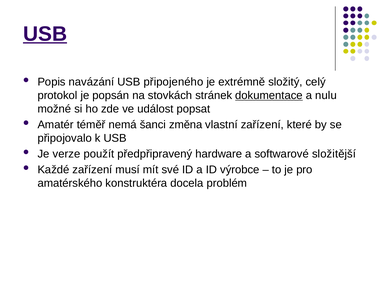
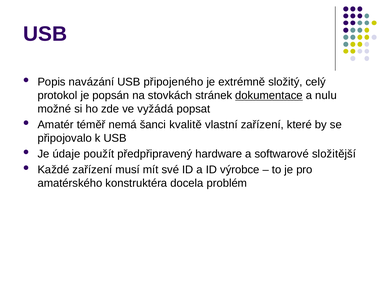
USB underline: present -> none (45, 34)
událost: událost -> vyžádá (155, 109)
změna: změna -> kvalitě (186, 125)
verze: verze -> údaje (66, 154)
